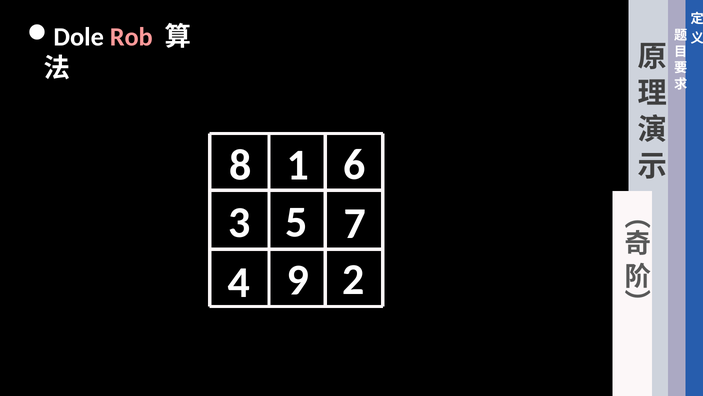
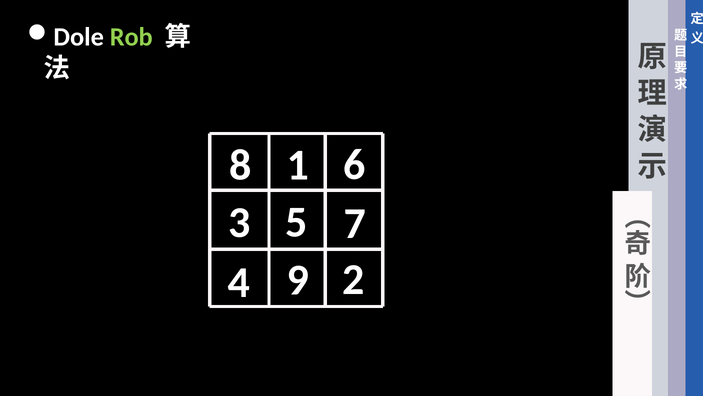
Rob colour: pink -> light green (131, 37)
